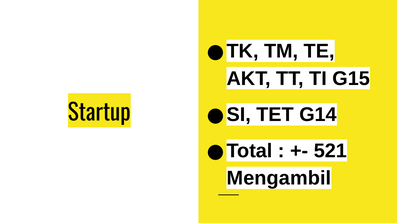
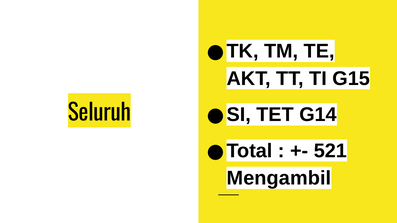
Startup: Startup -> Seluruh (99, 113)
